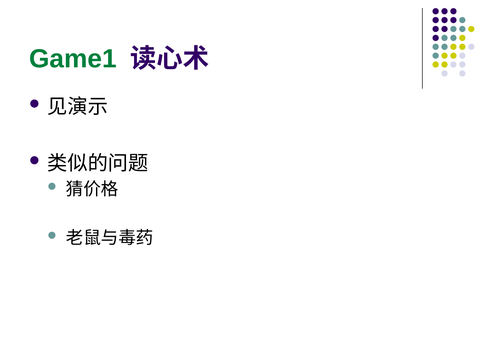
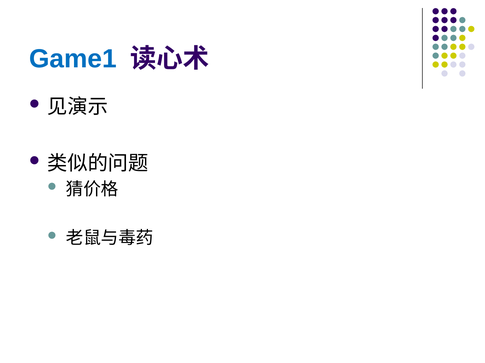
Game1 colour: green -> blue (73, 59)
